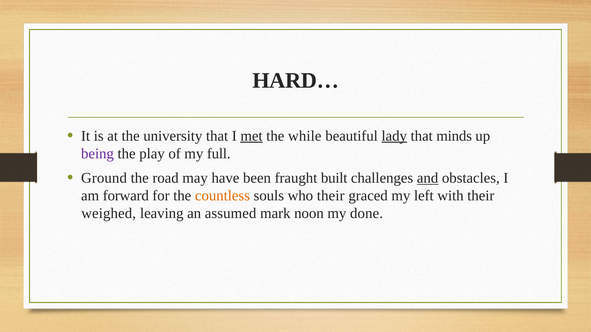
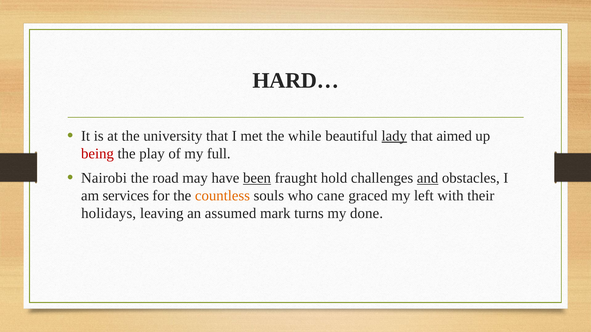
met underline: present -> none (252, 136)
minds: minds -> aimed (454, 136)
being colour: purple -> red (97, 154)
Ground: Ground -> Nairobi (104, 178)
been underline: none -> present (257, 178)
built: built -> hold (334, 178)
forward: forward -> services (126, 196)
who their: their -> cane (331, 196)
weighed: weighed -> holidays (109, 214)
noon: noon -> turns (309, 214)
